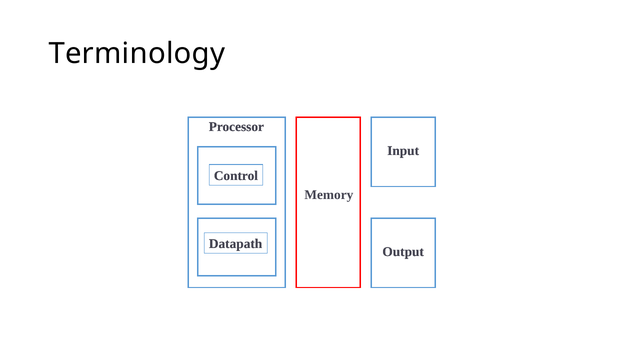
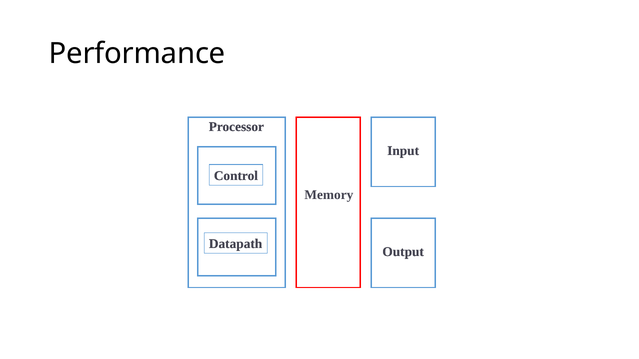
Terminology: Terminology -> Performance (137, 54)
